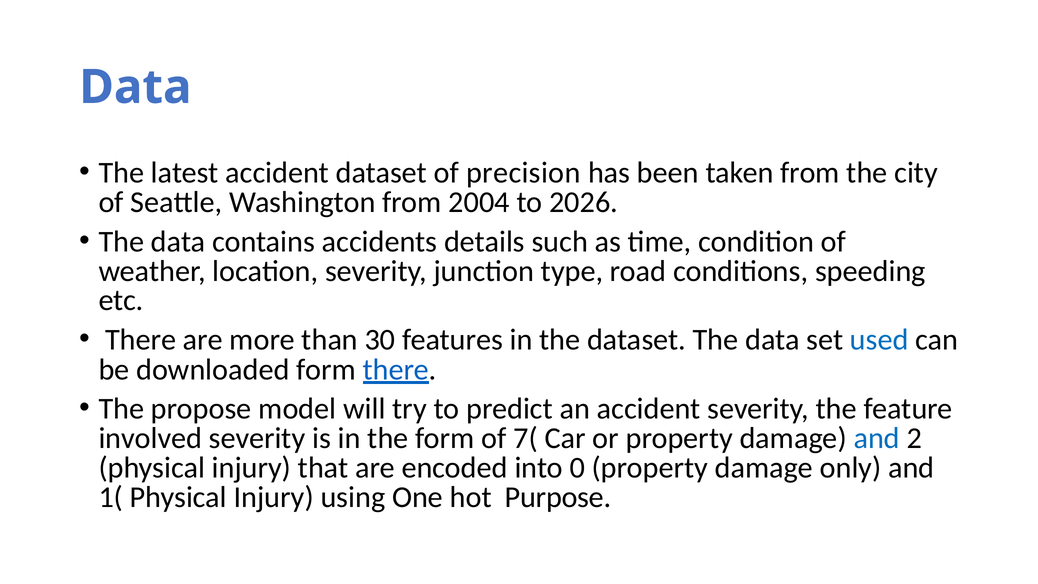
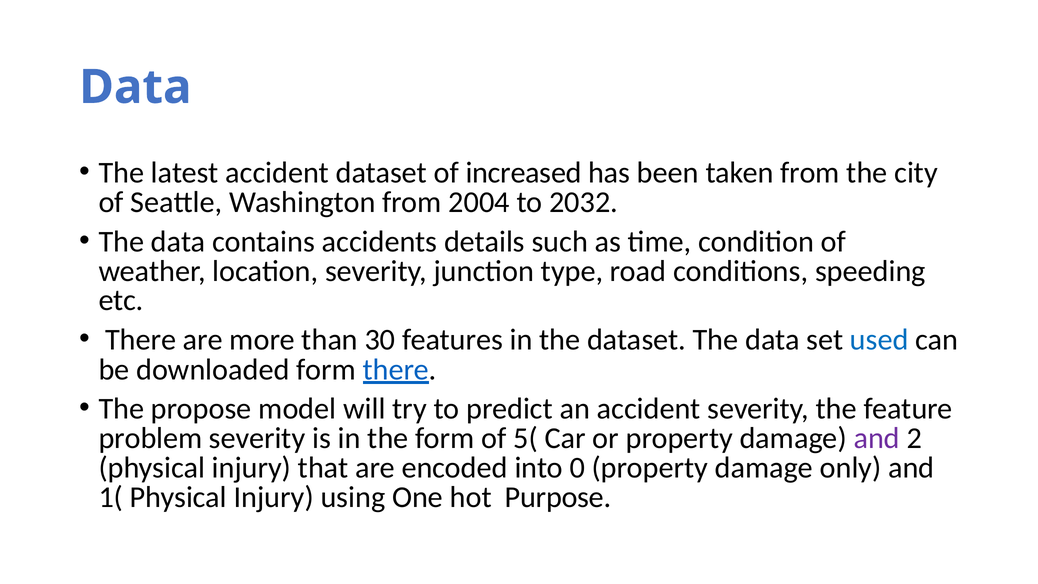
precision: precision -> increased (524, 173)
2026: 2026 -> 2032 (584, 202)
involved: involved -> problem (150, 438)
7(: 7( -> 5( (525, 438)
and colour: blue -> purple (877, 438)
